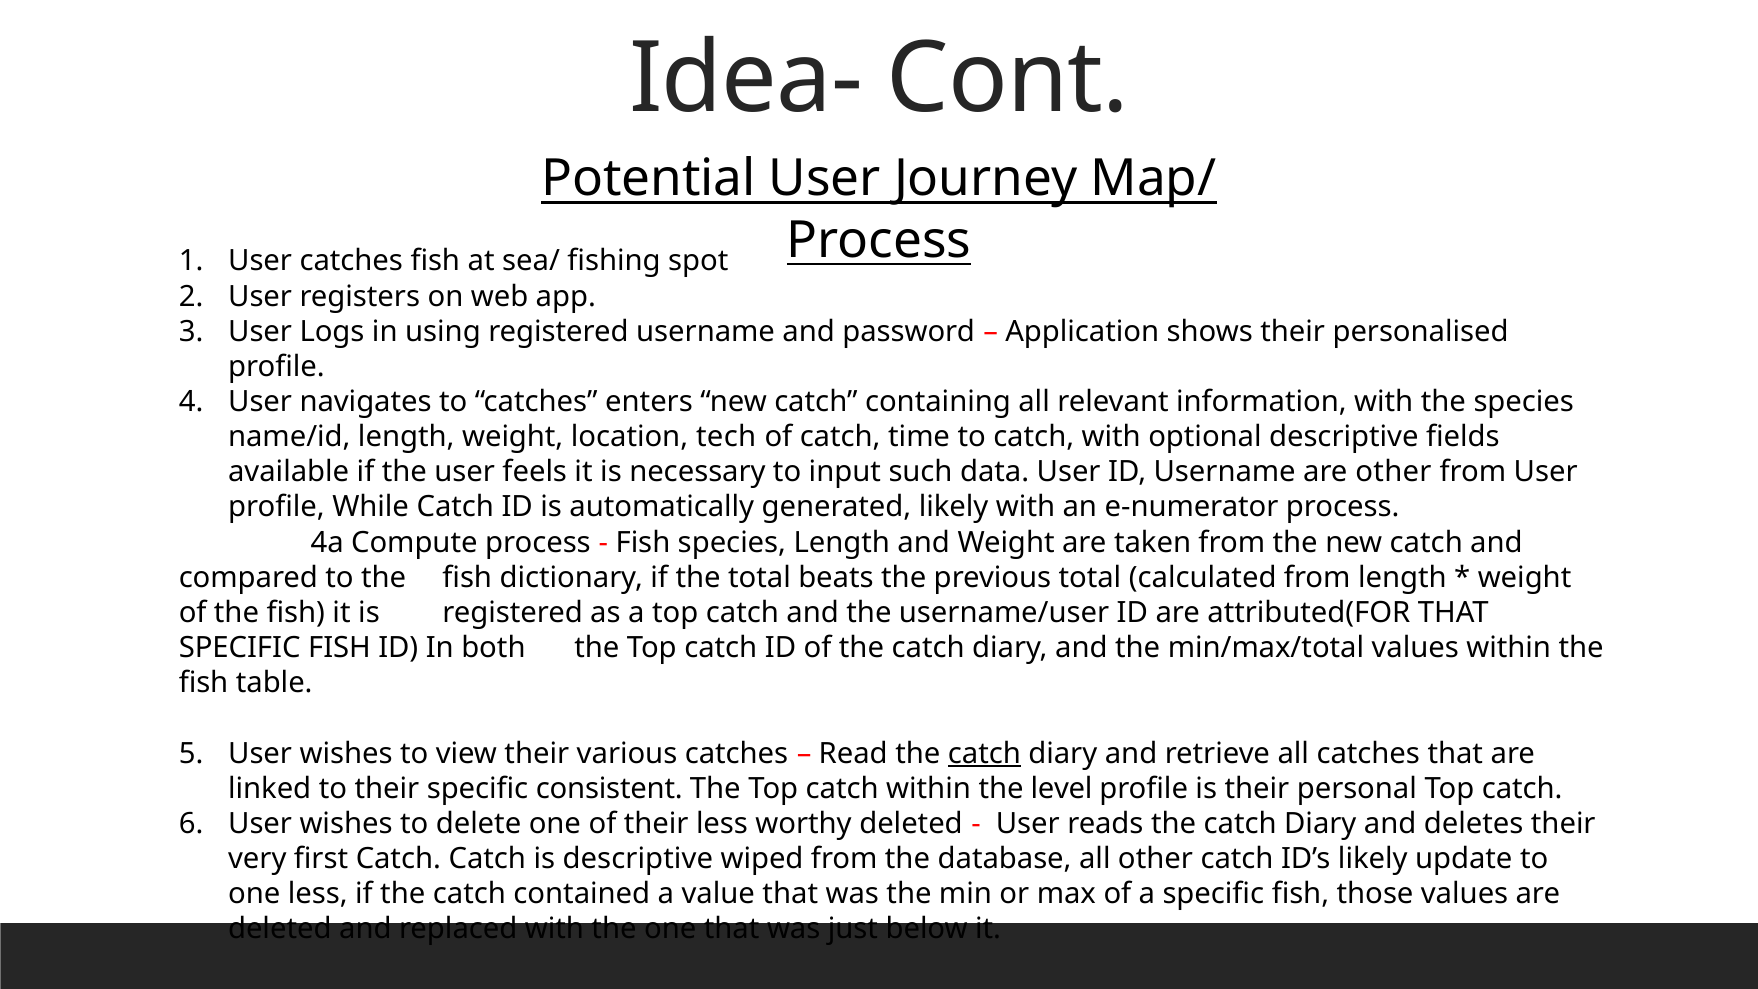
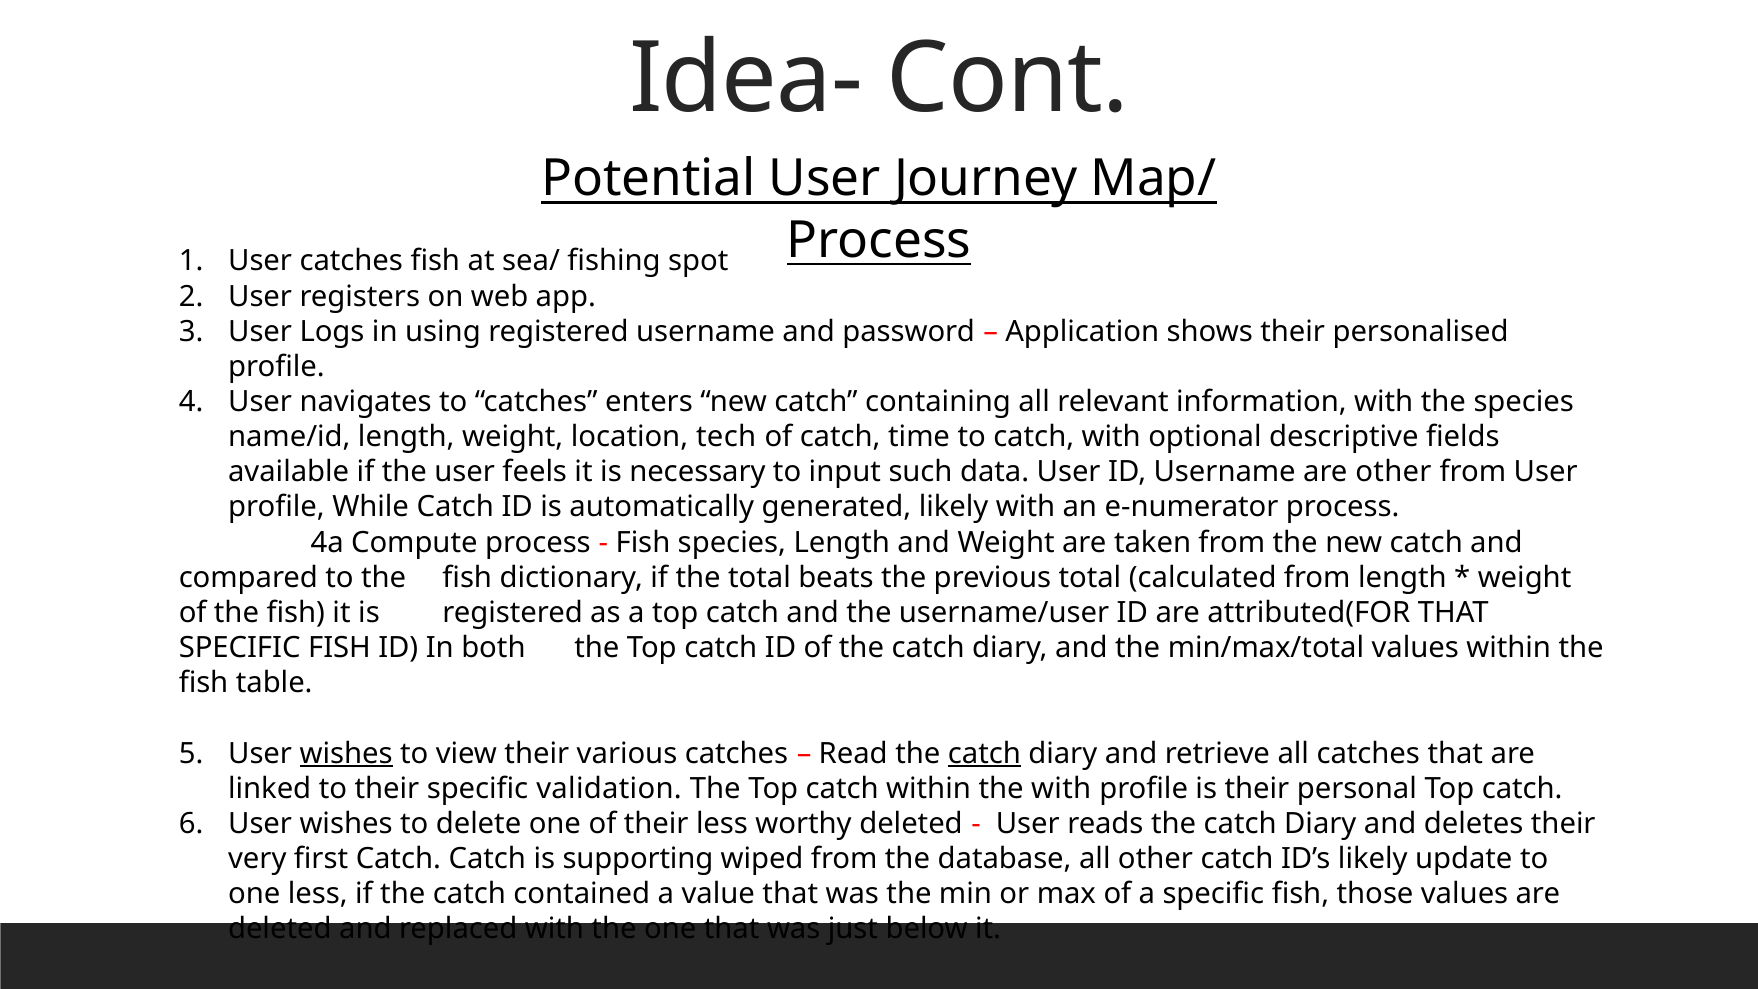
wishes underline: none -> present (346, 753)
consistent: consistent -> validation (609, 788)
the level: level -> with (1061, 788)
is descriptive: descriptive -> supporting (638, 859)
